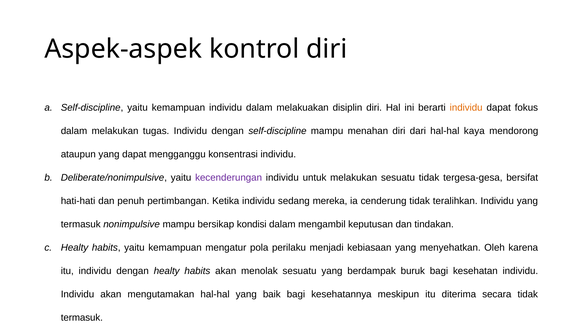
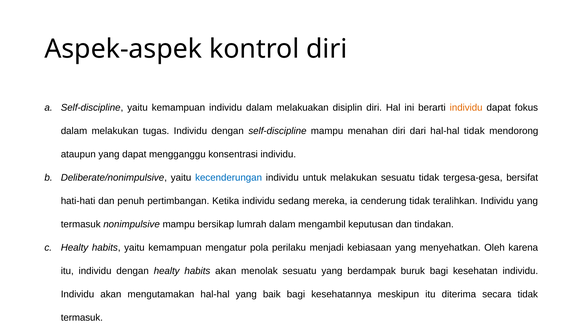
hal-hal kaya: kaya -> tidak (474, 131)
kecenderungan colour: purple -> blue (229, 178)
kondisi: kondisi -> lumrah (252, 224)
